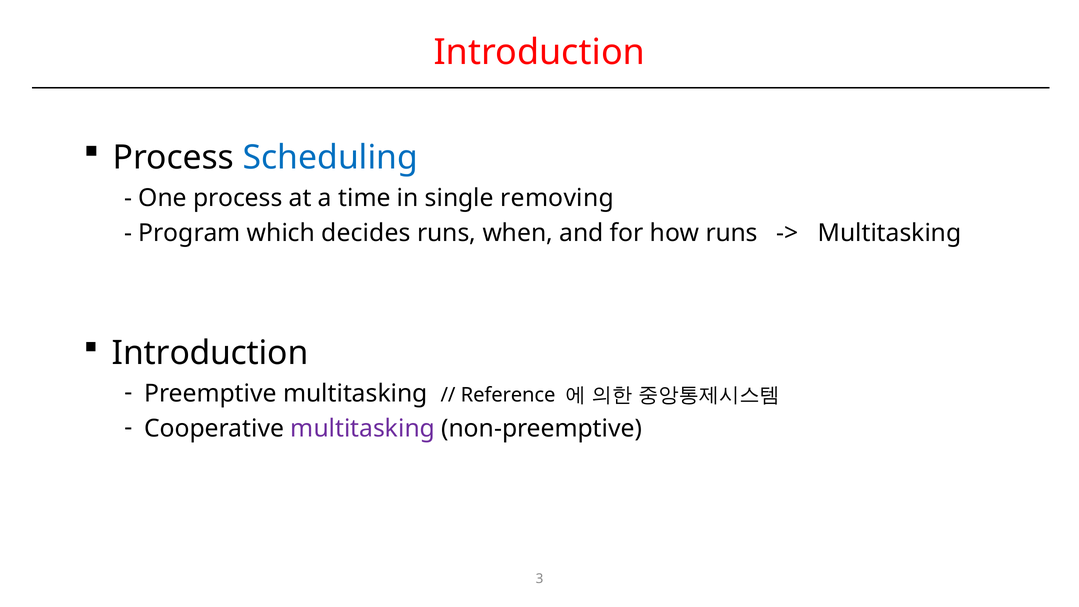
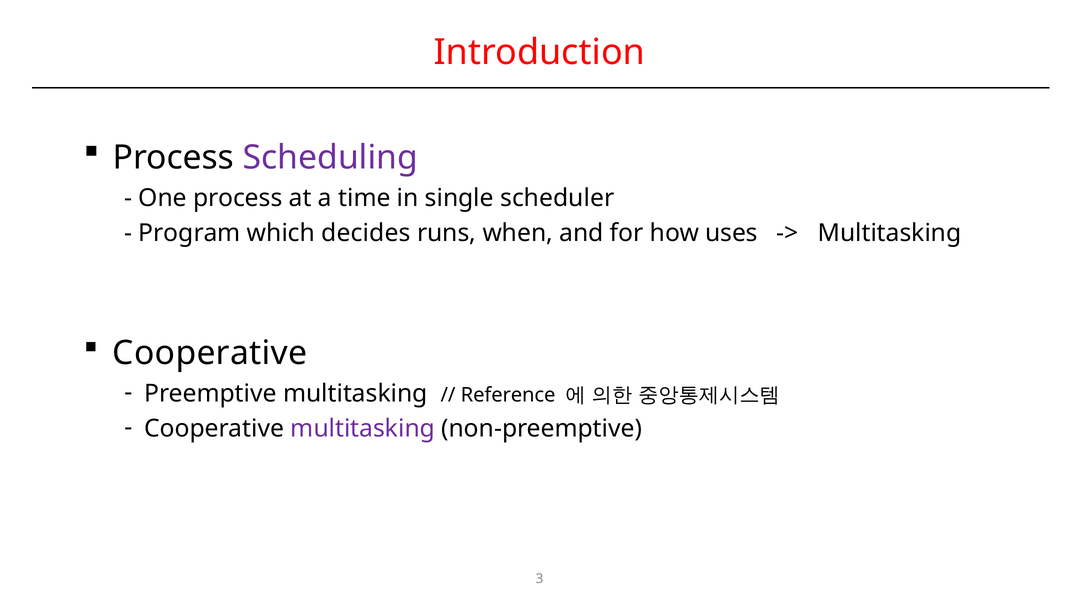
Scheduling colour: blue -> purple (330, 158)
removing: removing -> scheduler (557, 198)
how runs: runs -> uses (732, 233)
Introduction: Introduction -> Cooperative (210, 353)
